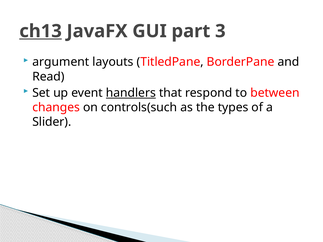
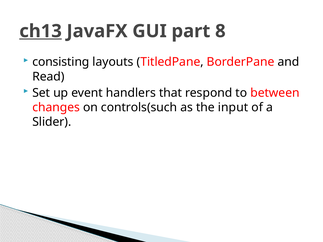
3: 3 -> 8 (220, 31)
argument: argument -> consisting (61, 62)
handlers underline: present -> none (131, 93)
types: types -> input (233, 107)
